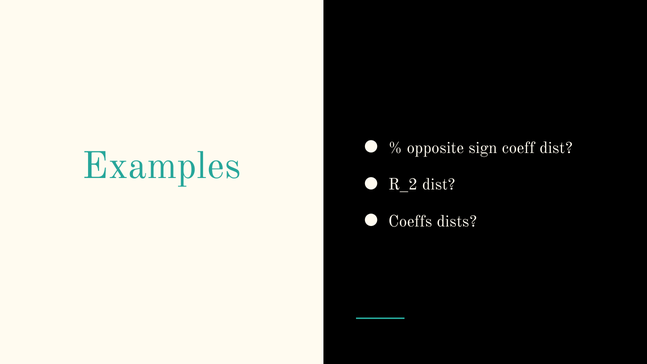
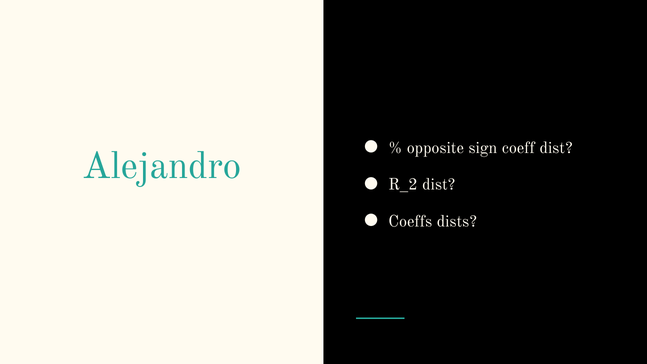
Examples: Examples -> Alejandro (162, 166)
